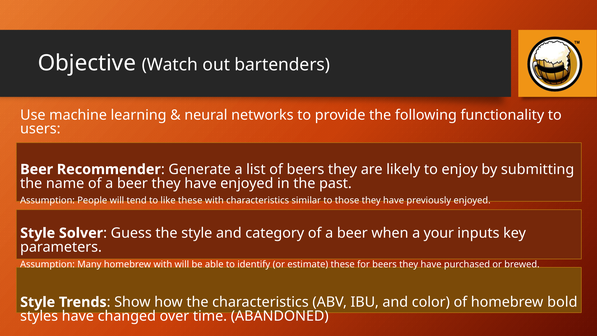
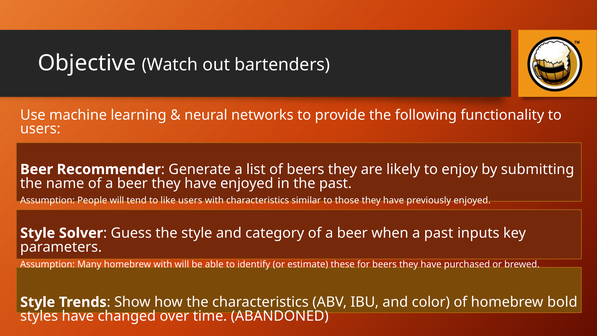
like these: these -> users (190, 200)
a your: your -> past (439, 233)
